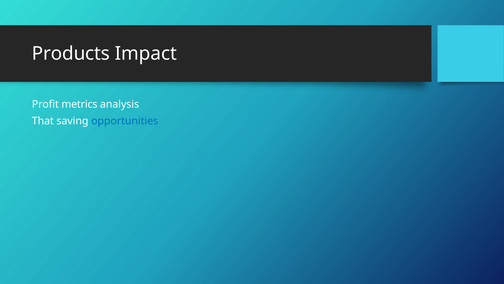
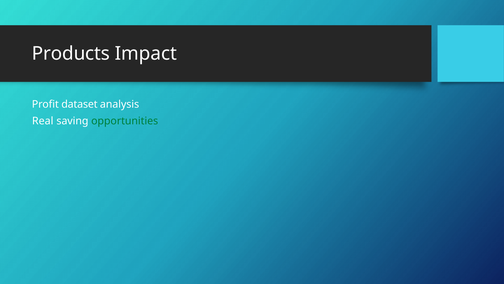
metrics: metrics -> dataset (79, 104)
That: That -> Real (43, 121)
opportunities colour: blue -> green (125, 121)
